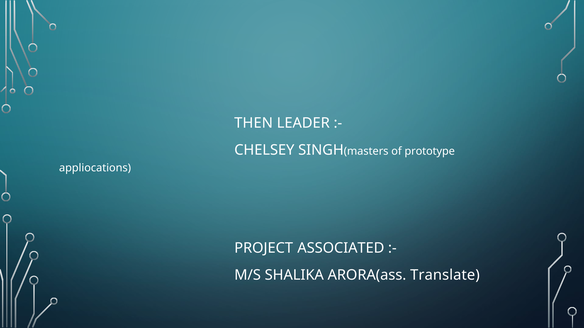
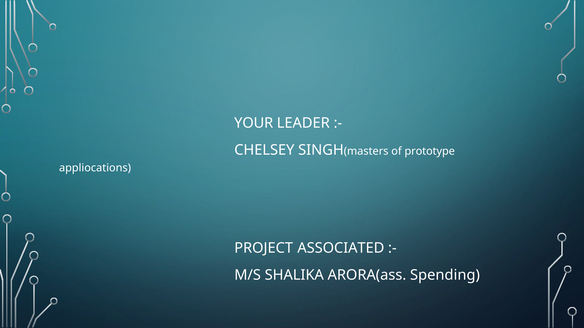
THEN: THEN -> YOUR (254, 123)
Translate: Translate -> Spending (445, 275)
